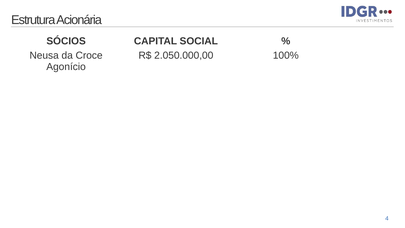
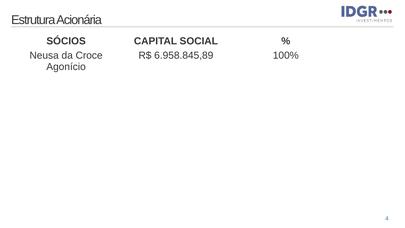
2.050.000,00: 2.050.000,00 -> 6.958.845,89 (184, 55)
